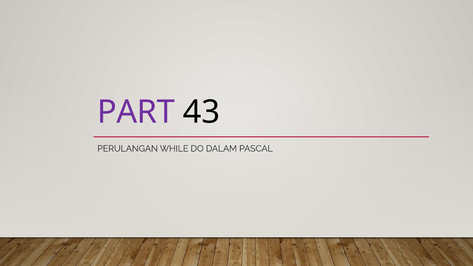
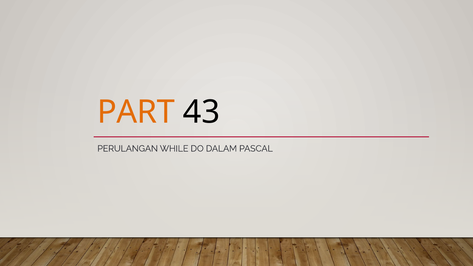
PART colour: purple -> orange (136, 112)
